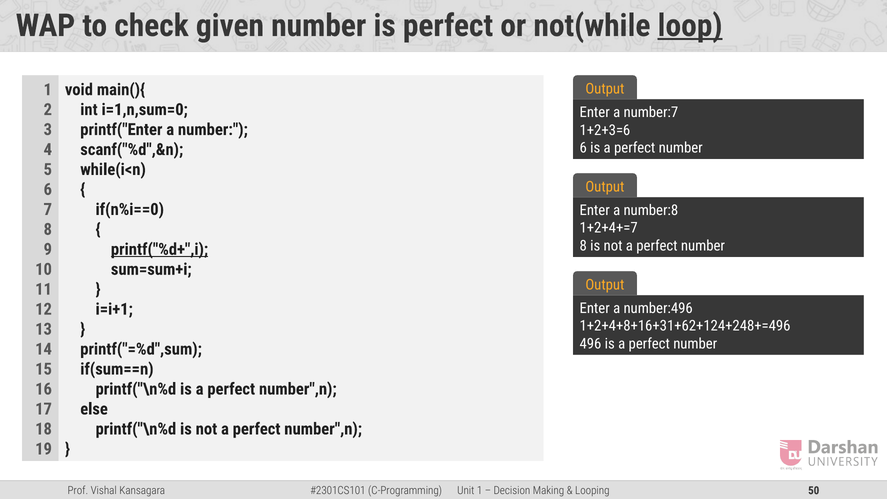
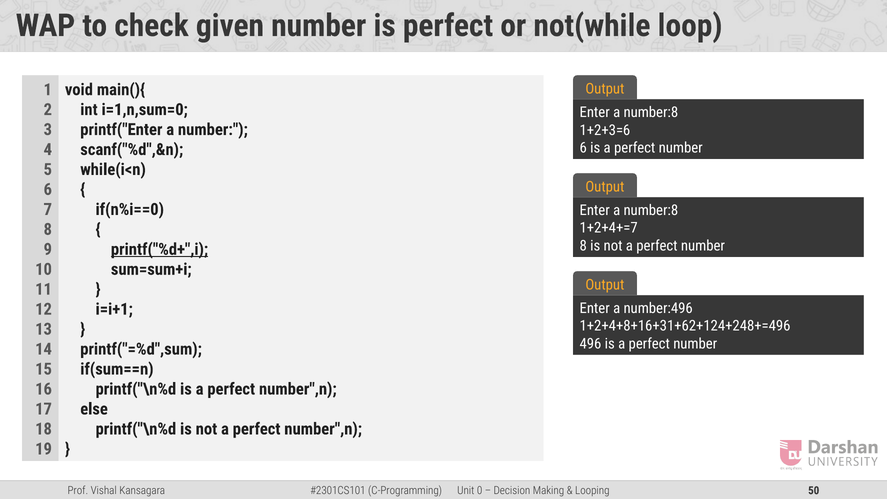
loop underline: present -> none (690, 26)
number:7: number:7 -> number:8 (651, 112)
1: 1 -> 0 (480, 490)
